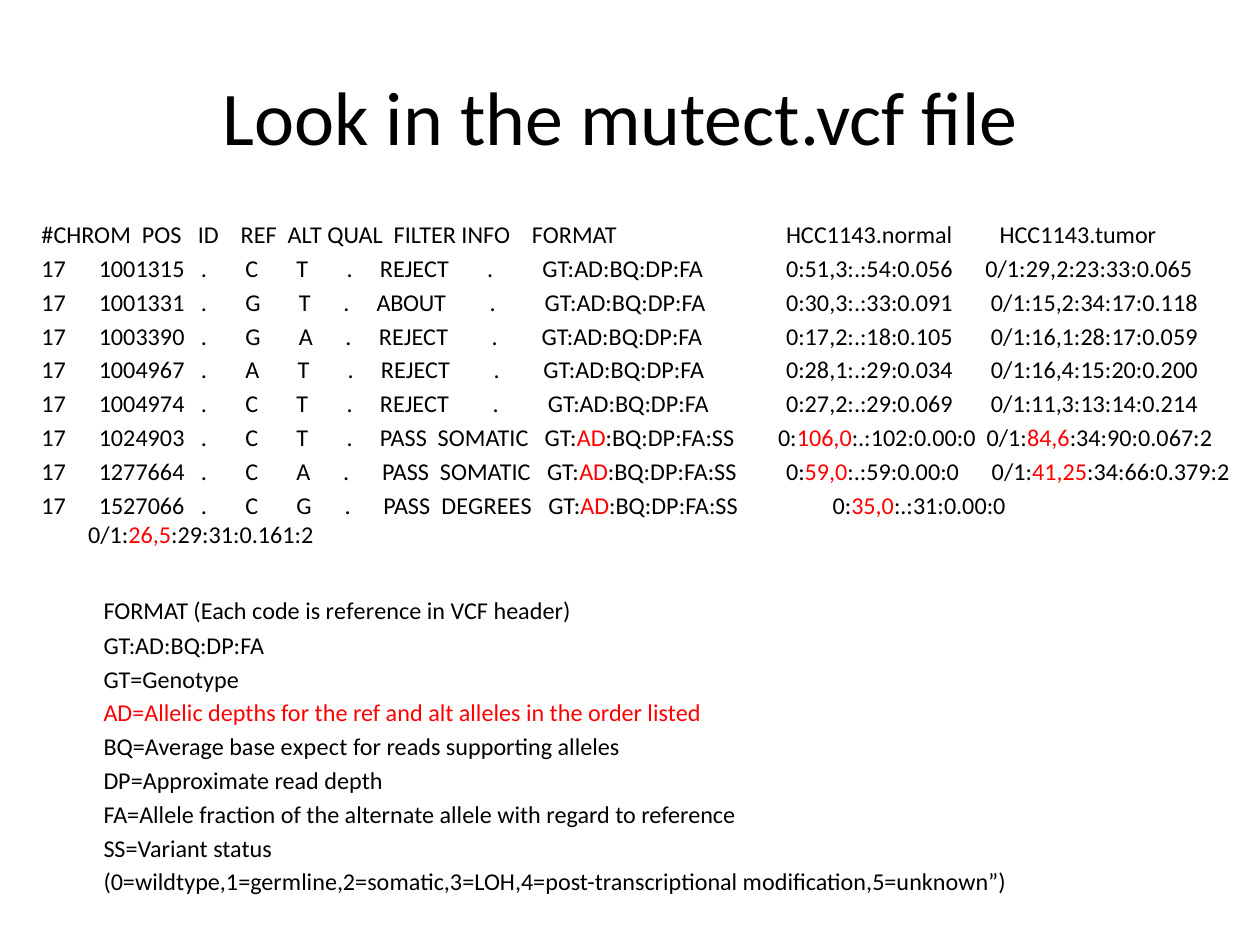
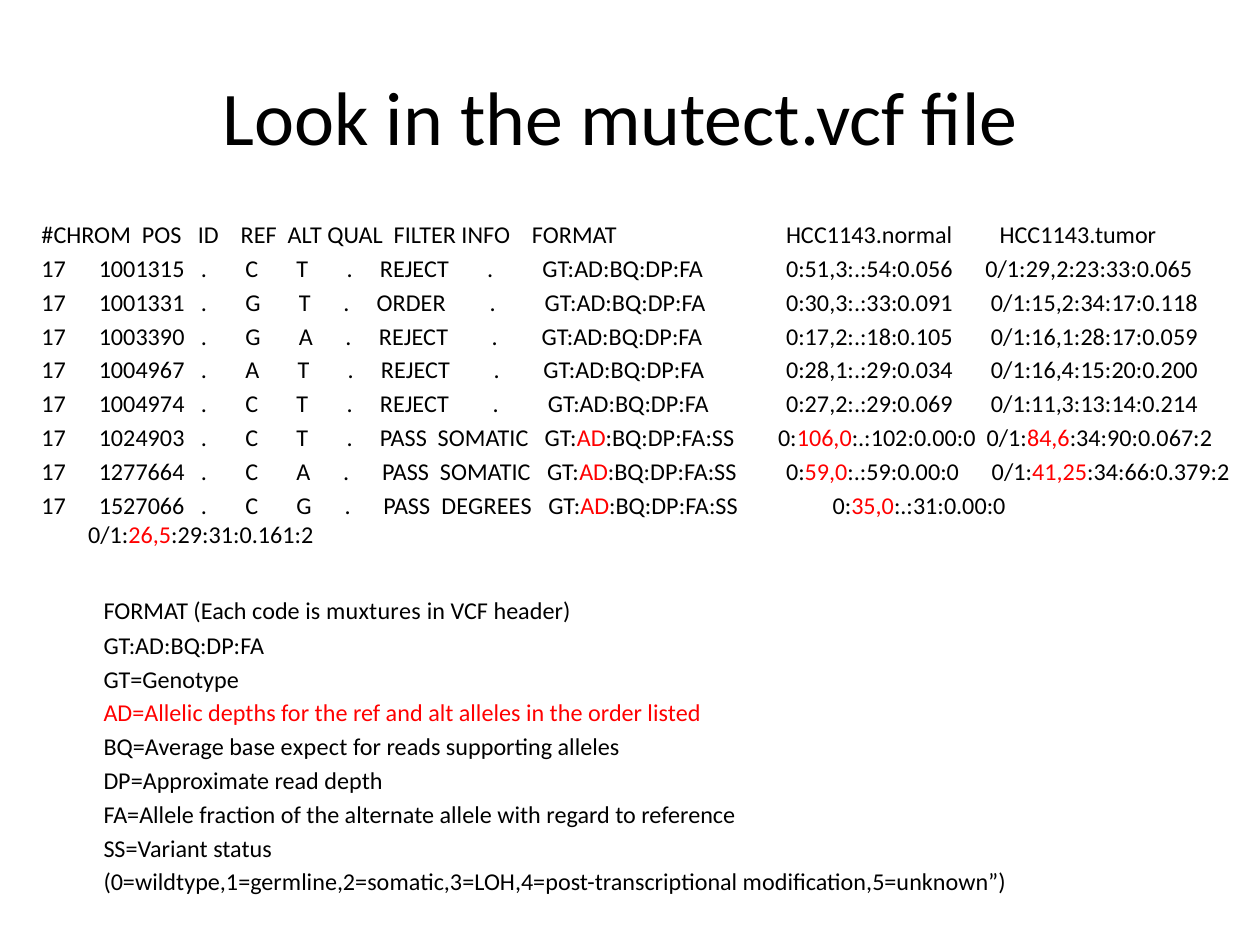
ABOUT: ABOUT -> ORDER (411, 303)
is reference: reference -> muxtures (373, 612)
